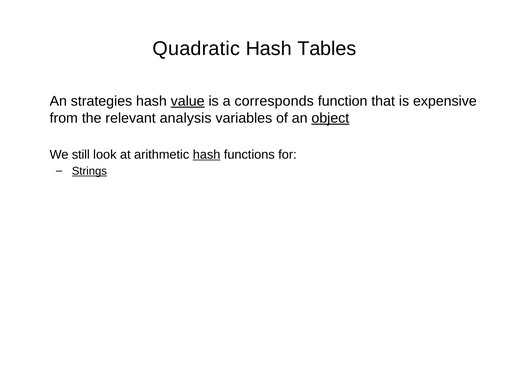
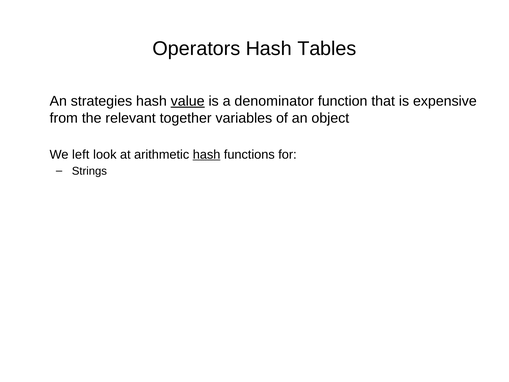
Quadratic: Quadratic -> Operators (196, 48)
corresponds: corresponds -> denominator (274, 101)
analysis: analysis -> together (186, 118)
object underline: present -> none (330, 118)
still: still -> left (81, 154)
Strings underline: present -> none (89, 171)
